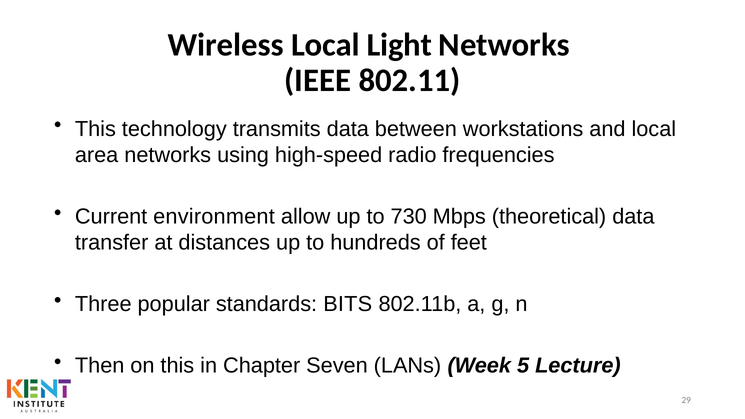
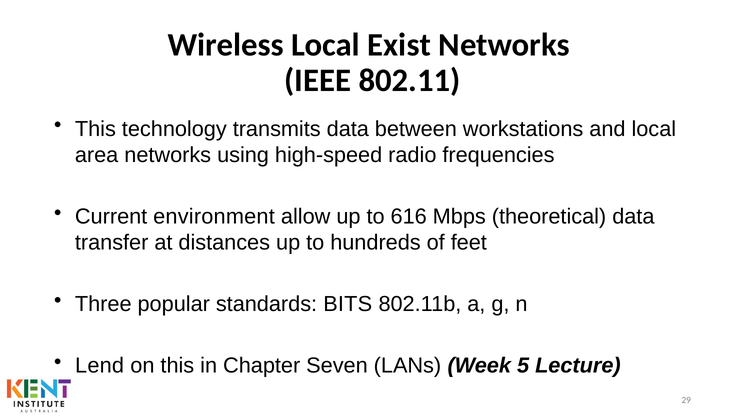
Light: Light -> Exist (399, 45)
730: 730 -> 616 (409, 216)
Then: Then -> Lend (100, 366)
